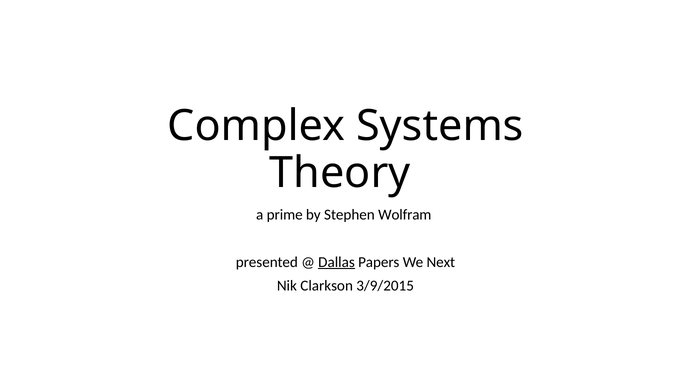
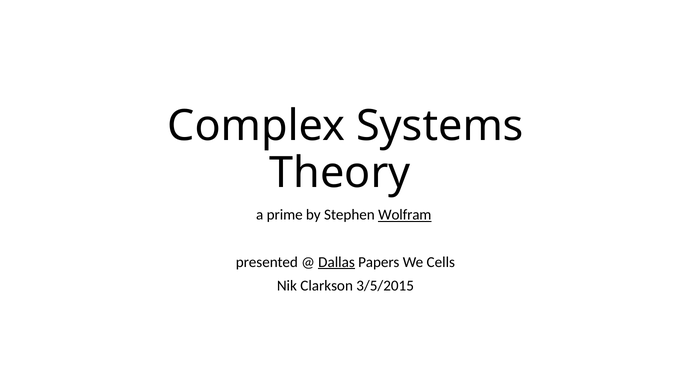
Wolfram underline: none -> present (405, 215)
Next: Next -> Cells (441, 262)
3/9/2015: 3/9/2015 -> 3/5/2015 (385, 285)
